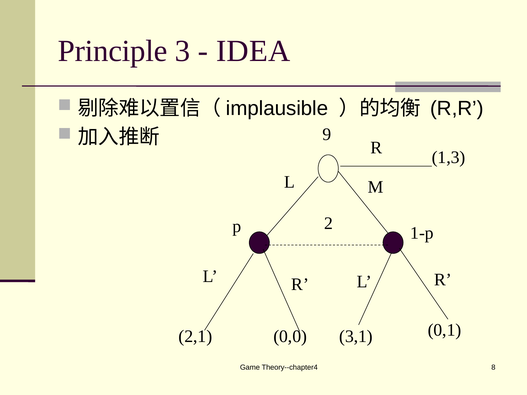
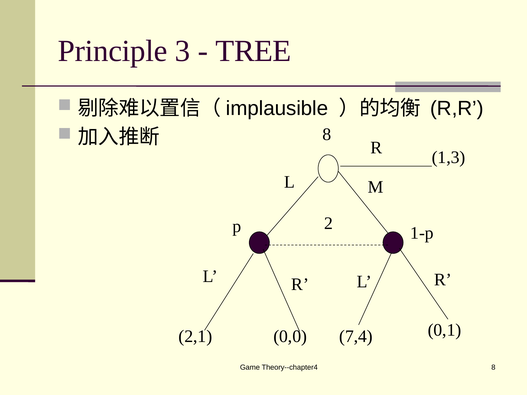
IDEA: IDEA -> TREE (253, 51)
9: 9 -> 8 (327, 135)
3,1: 3,1 -> 7,4 (356, 337)
